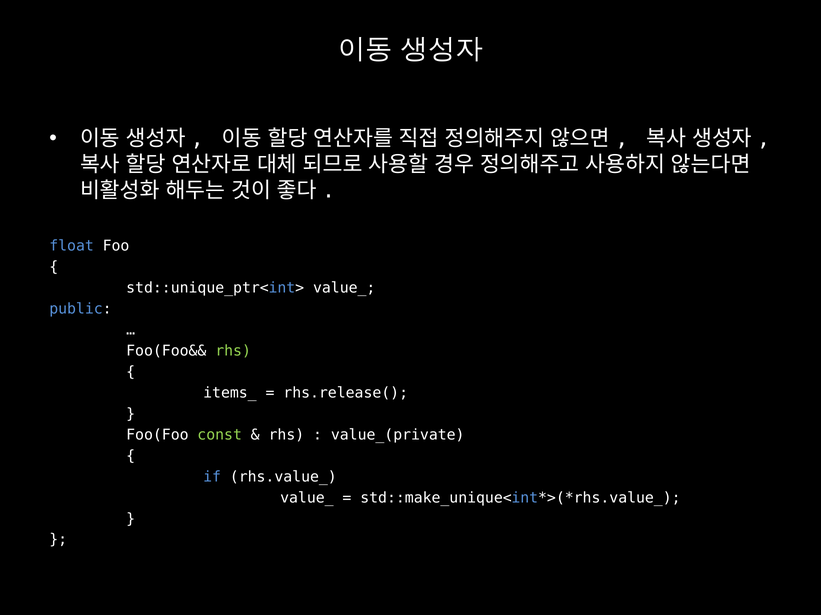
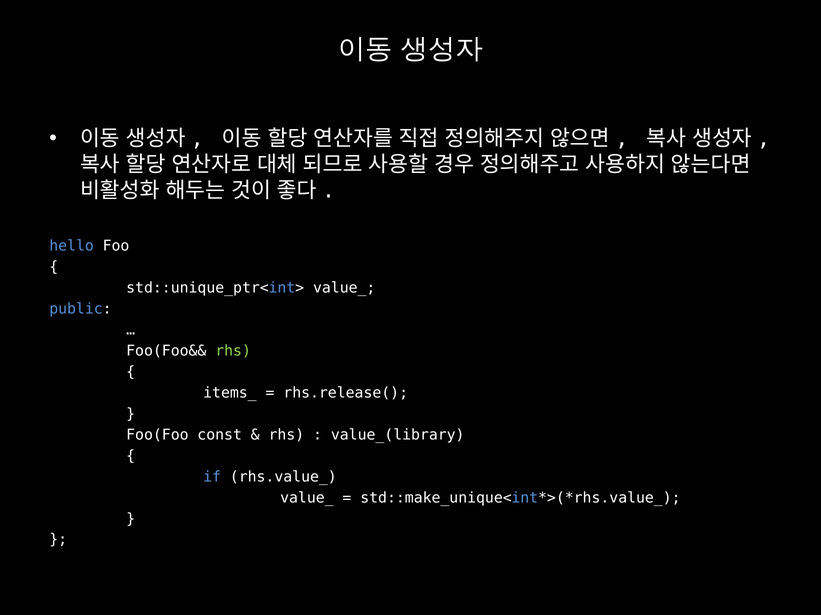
float: float -> hello (72, 246)
const colour: light green -> white (220, 435)
value_(private: value_(private -> value_(library (398, 435)
